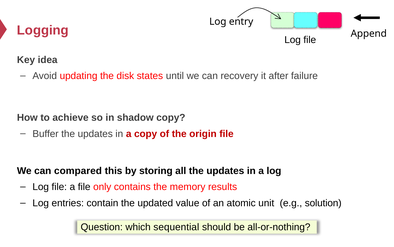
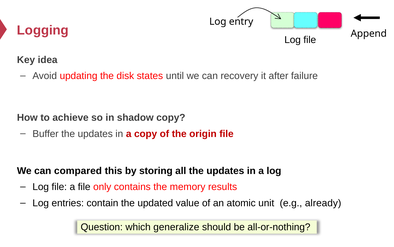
solution: solution -> already (323, 203)
sequential: sequential -> generalize (176, 226)
